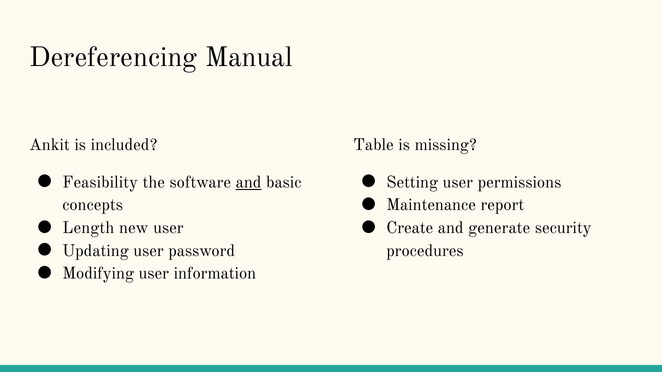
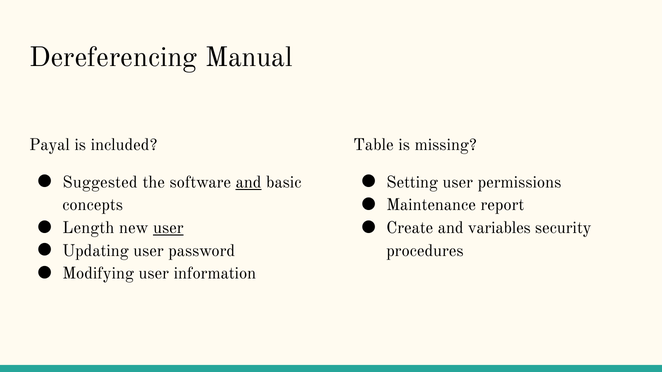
Ankit: Ankit -> Payal (49, 145)
Feasibility: Feasibility -> Suggested (100, 182)
user underline: none -> present (168, 228)
generate: generate -> variables (499, 228)
